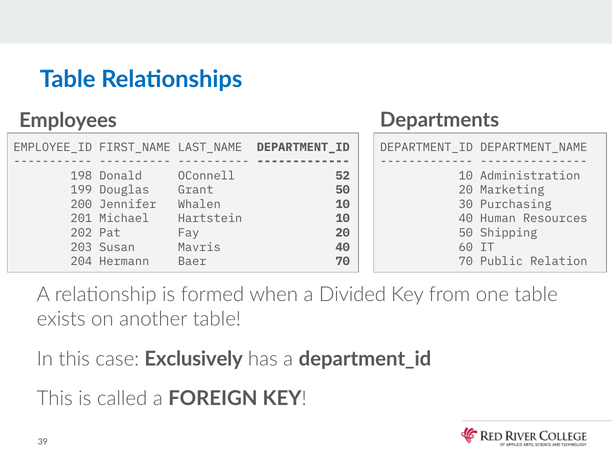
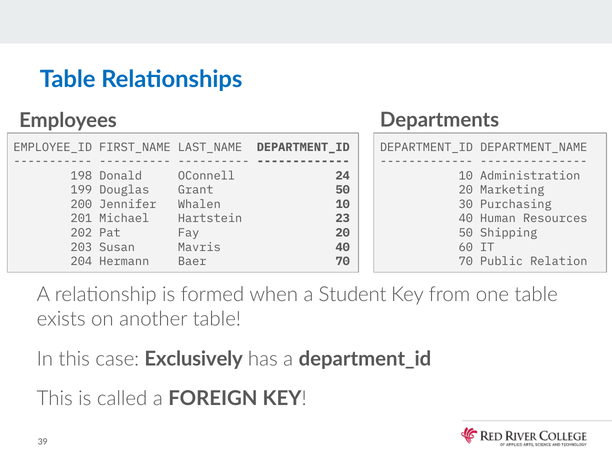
52: 52 -> 24 (343, 176)
Hartstein 10: 10 -> 23 (343, 219)
Divided: Divided -> Student (353, 295)
